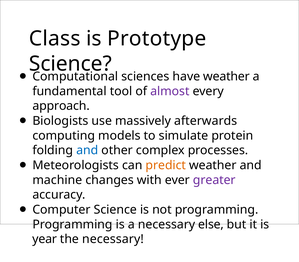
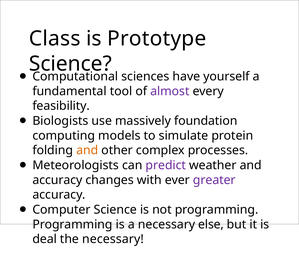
have weather: weather -> yourself (226, 77)
approach: approach -> feasibility (61, 106)
afterwards: afterwards -> foundation (206, 121)
and colour: blue -> orange (87, 150)
predict colour: orange -> purple (166, 165)
machine: machine -> accuracy (57, 180)
year: year -> deal (45, 239)
